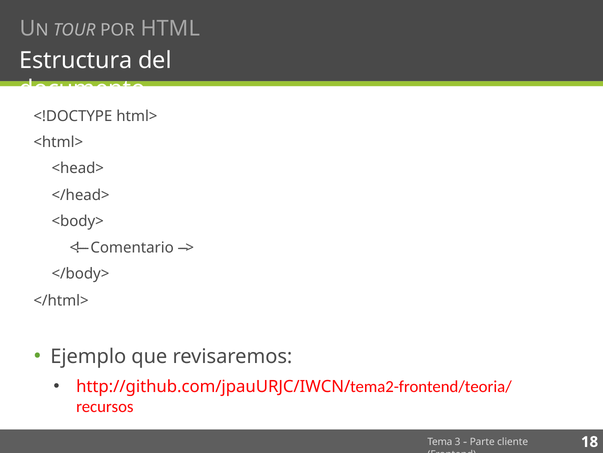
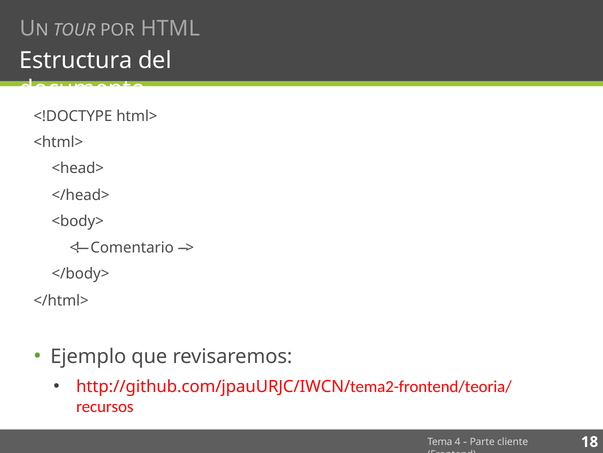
3: 3 -> 4 (458, 441)
